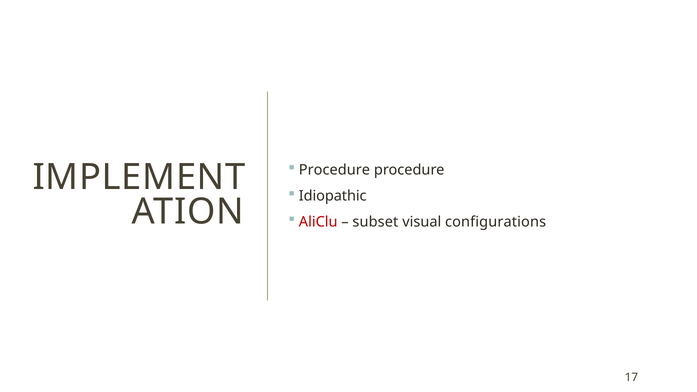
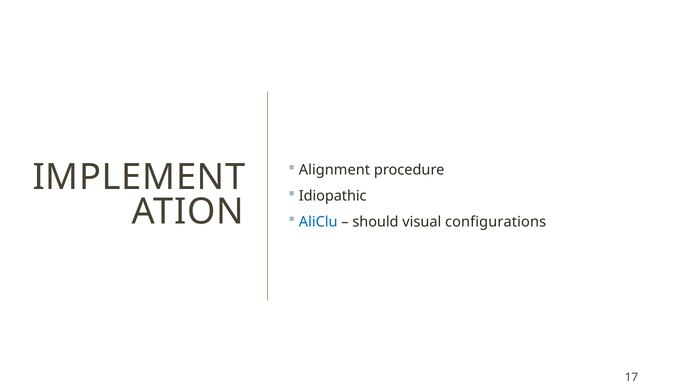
Procedure: Procedure -> Alignment (334, 170)
AliClu colour: red -> blue (318, 222)
subset: subset -> should (375, 222)
